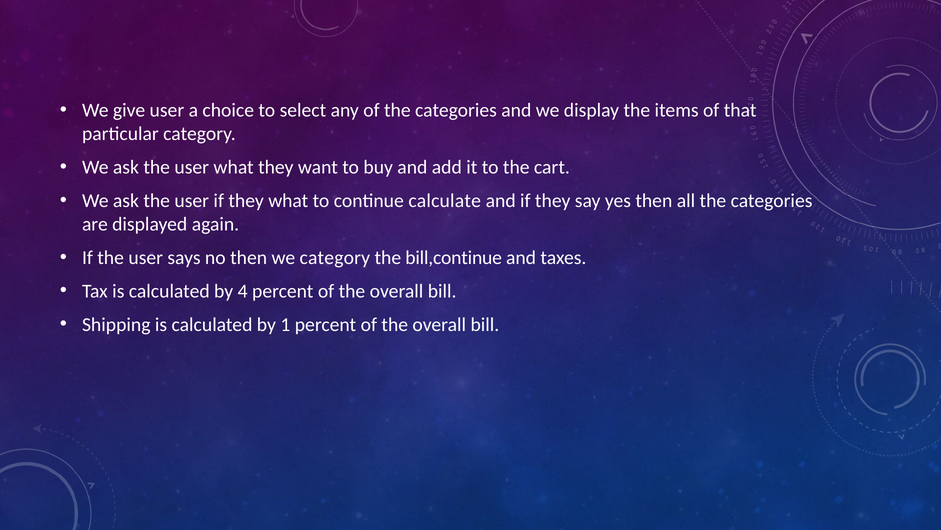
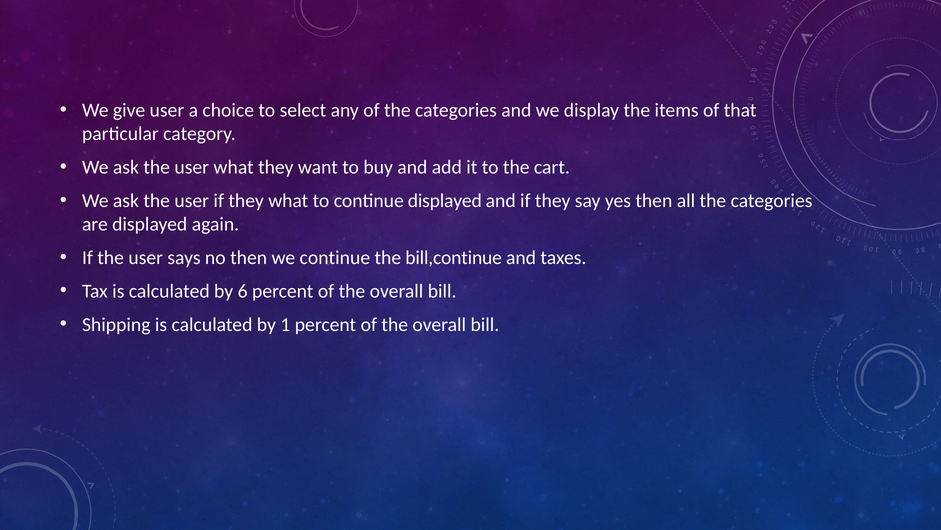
continue calculate: calculate -> displayed (445, 200)
we category: category -> continue (335, 257)
4: 4 -> 6 (243, 291)
